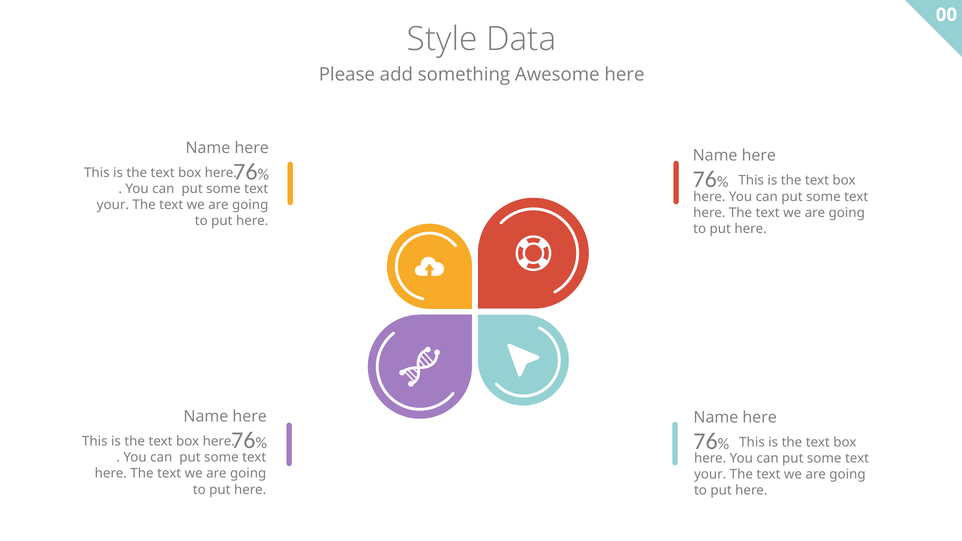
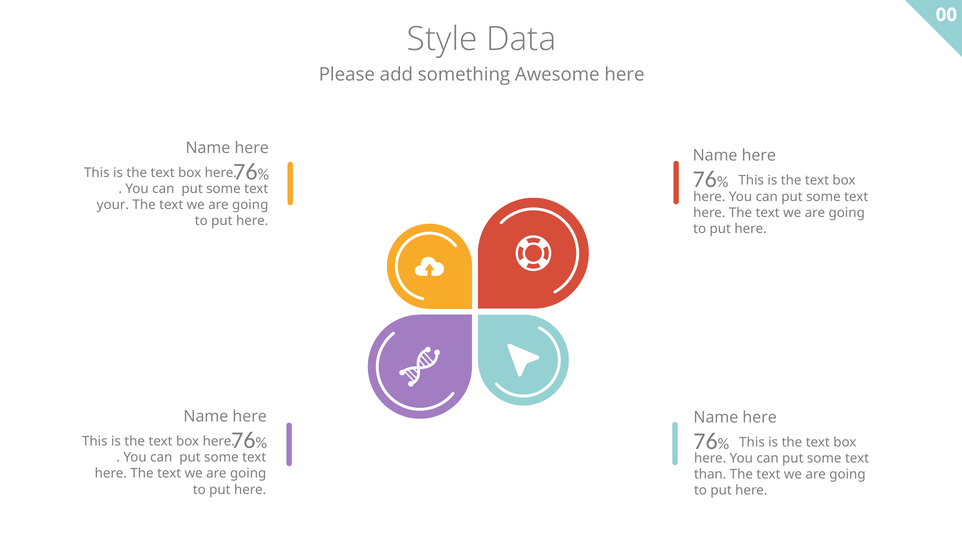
your: your -> than (710, 475)
